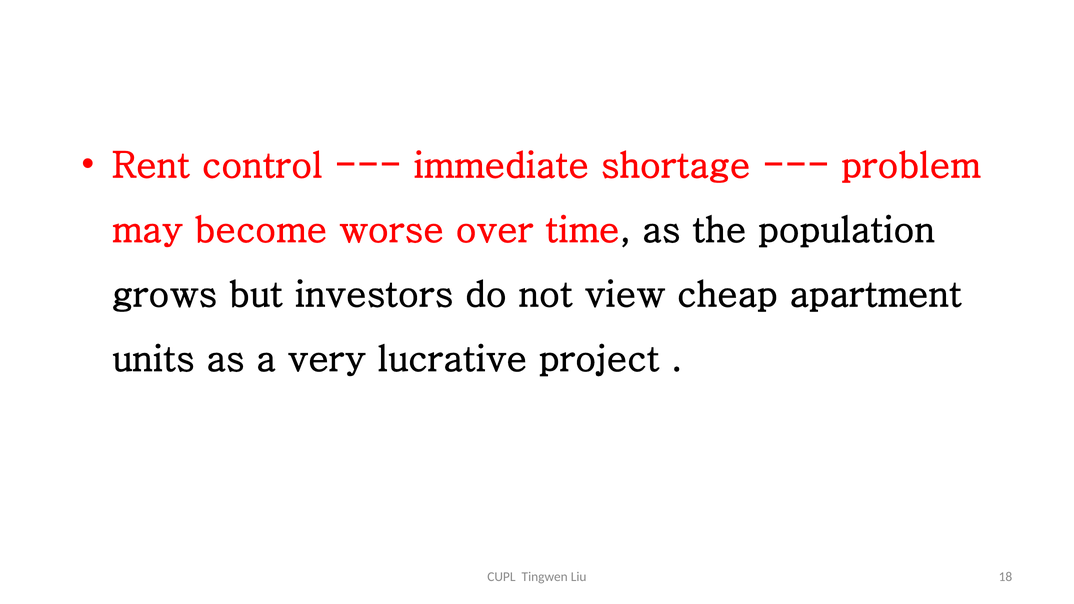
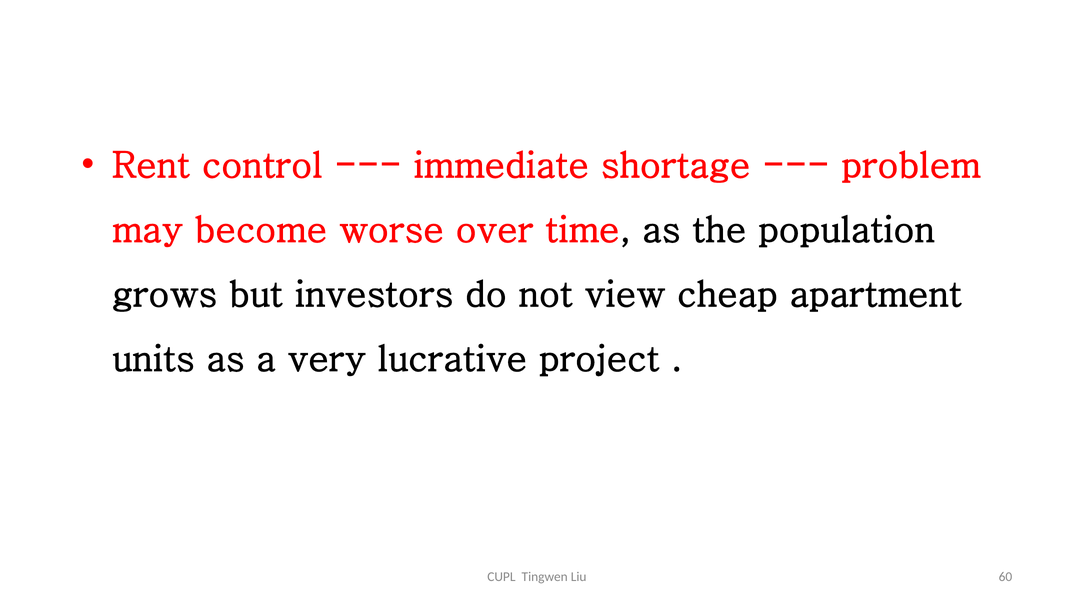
18: 18 -> 60 (1005, 577)
